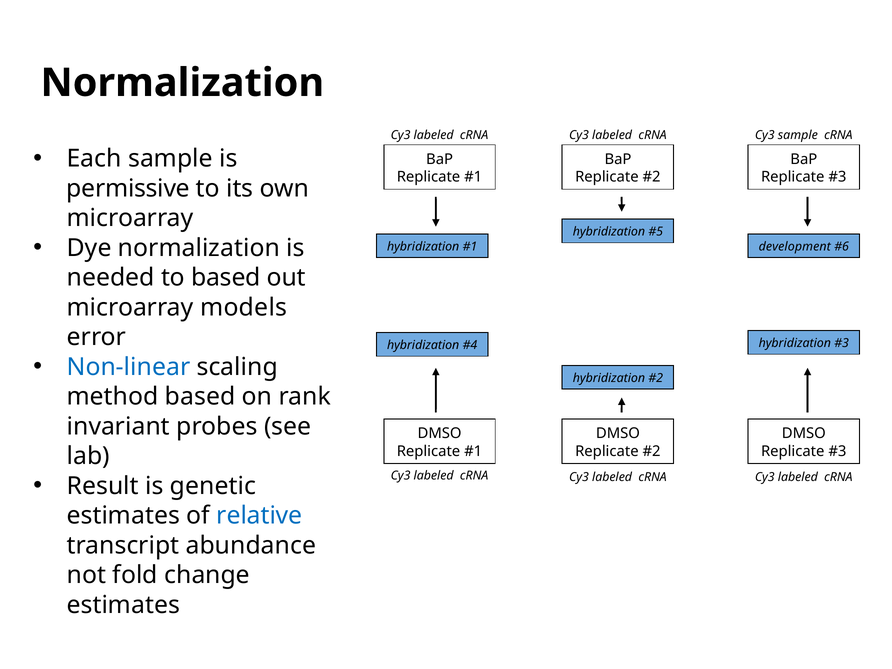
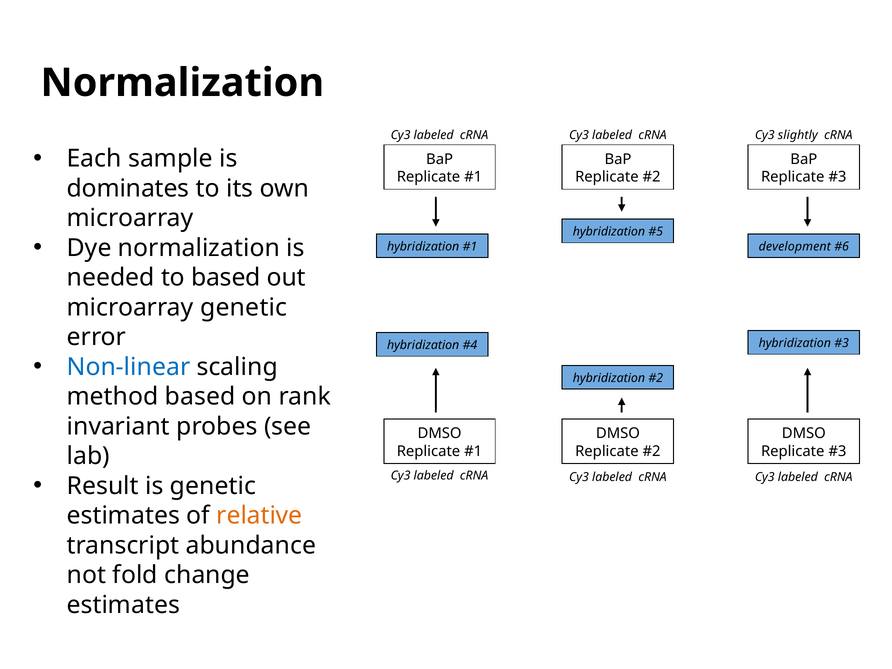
Cy3 sample: sample -> slightly (798, 135)
permissive: permissive -> dominates (128, 189)
microarray models: models -> genetic (244, 307)
relative colour: blue -> orange (259, 516)
